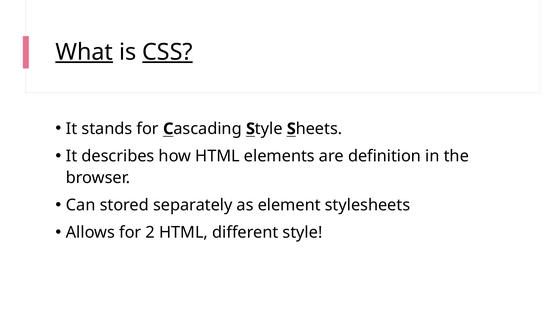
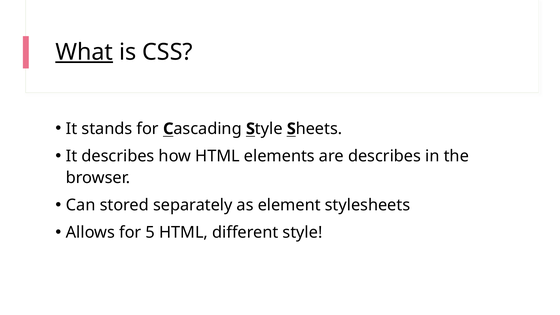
CSS underline: present -> none (167, 52)
are definition: definition -> describes (385, 156)
2: 2 -> 5 (150, 233)
